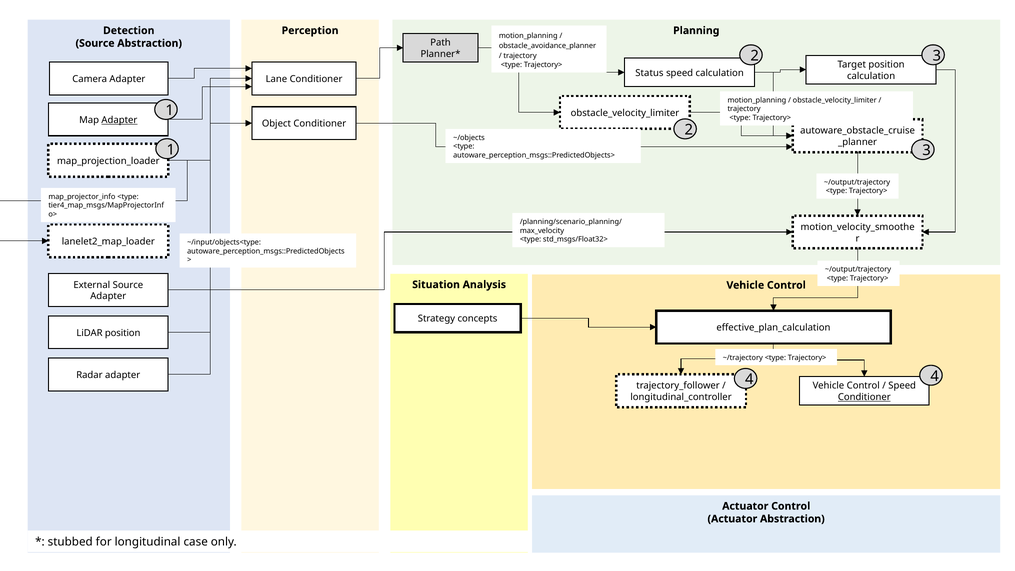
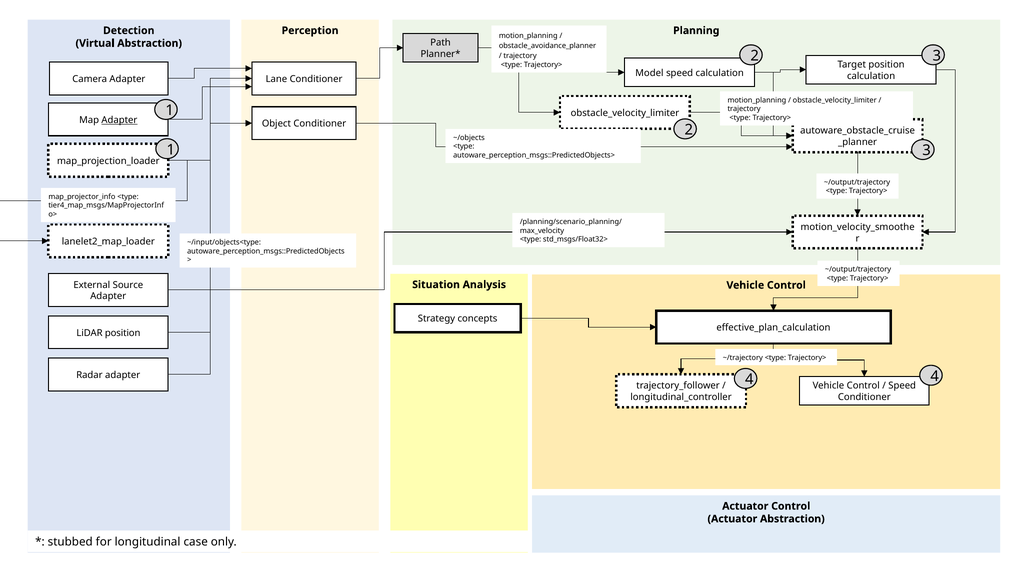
Source: Source -> Virtual (95, 43)
Status: Status -> Model (649, 73)
Conditioner underline: present -> none (864, 397)
